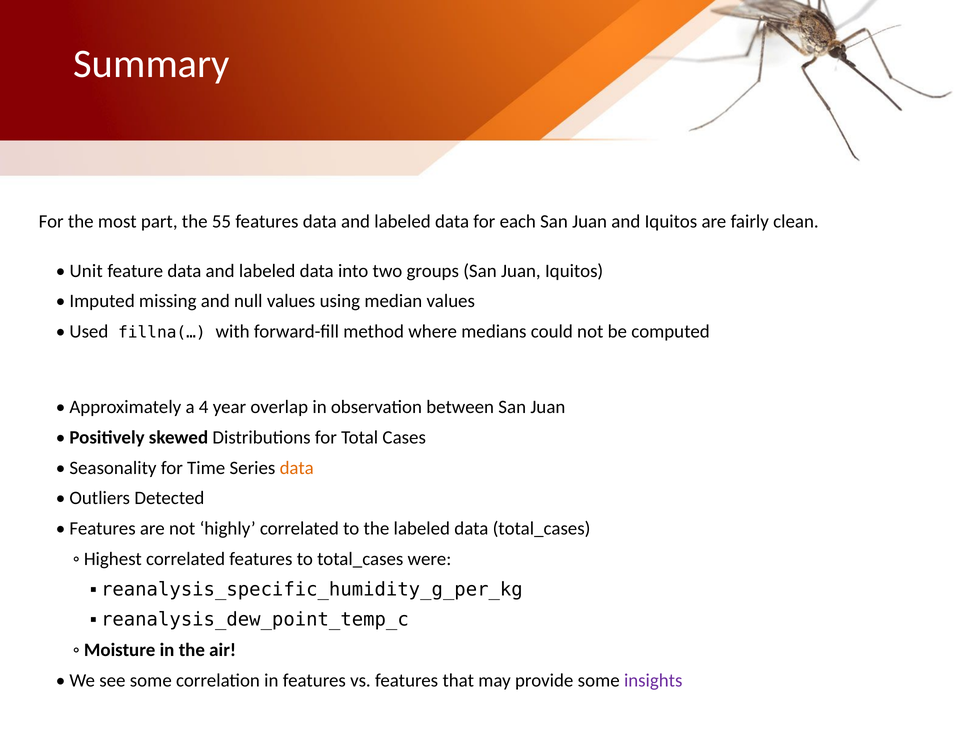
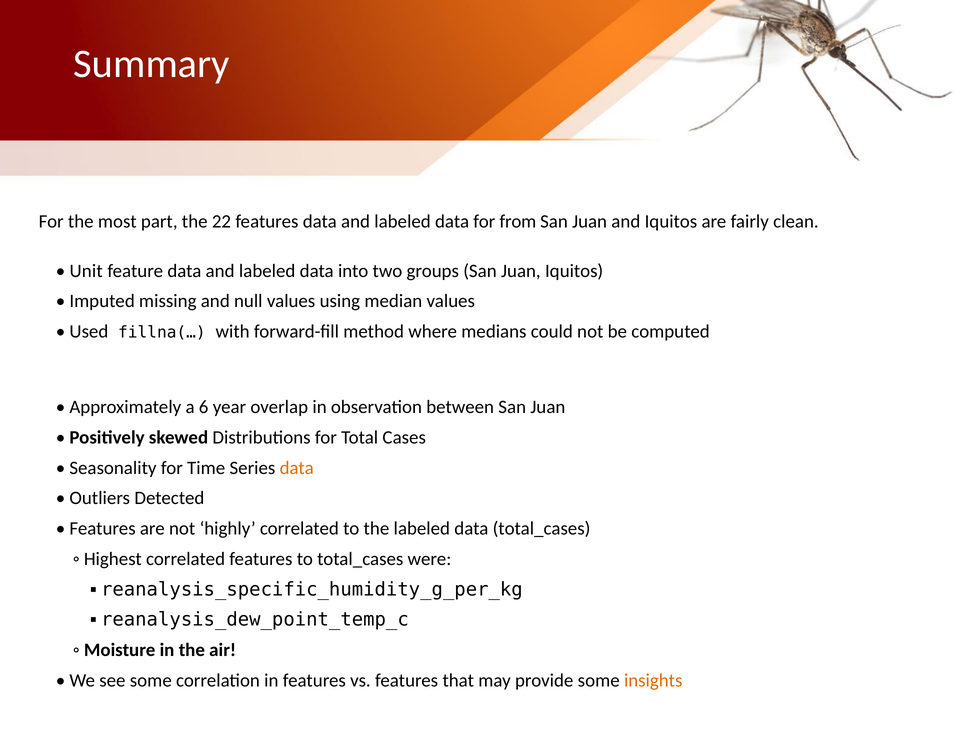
55: 55 -> 22 (222, 222)
each: each -> from (518, 222)
4: 4 -> 6 (204, 407)
insights colour: purple -> orange (653, 680)
